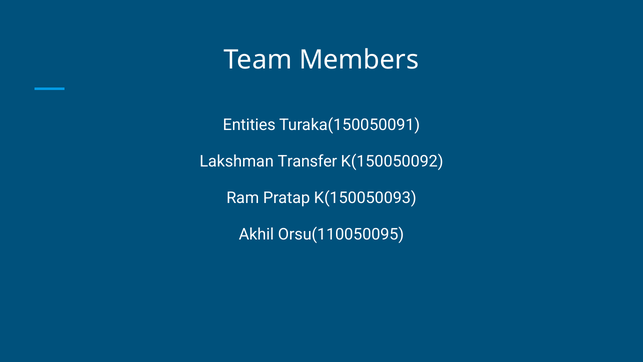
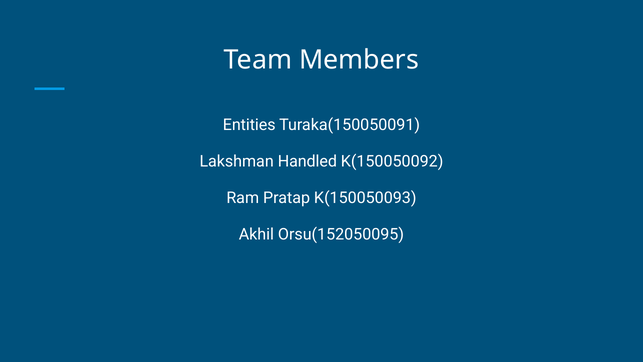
Transfer: Transfer -> Handled (307, 161)
Orsu(110050095: Orsu(110050095 -> Orsu(152050095 (341, 234)
